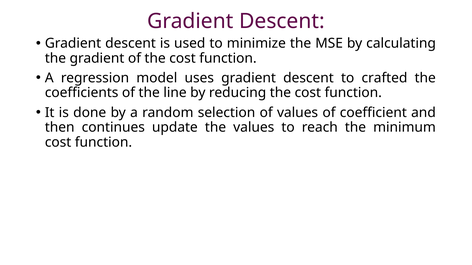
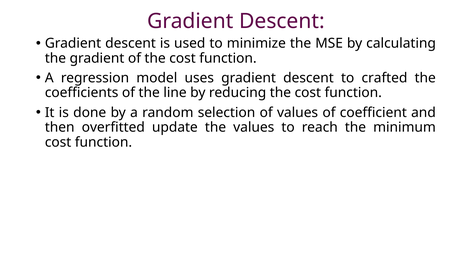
continues: continues -> overfitted (113, 128)
